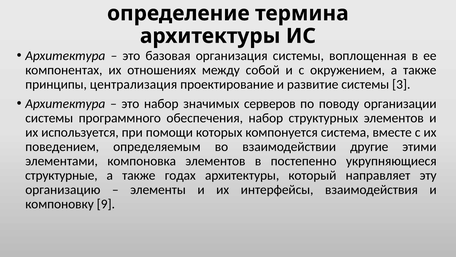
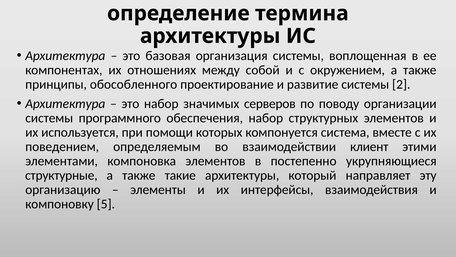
централизация: централизация -> обособленного (134, 84)
3: 3 -> 2 (401, 84)
другие: другие -> клиент (369, 146)
годах: годах -> такие (180, 175)
9: 9 -> 5 (106, 204)
